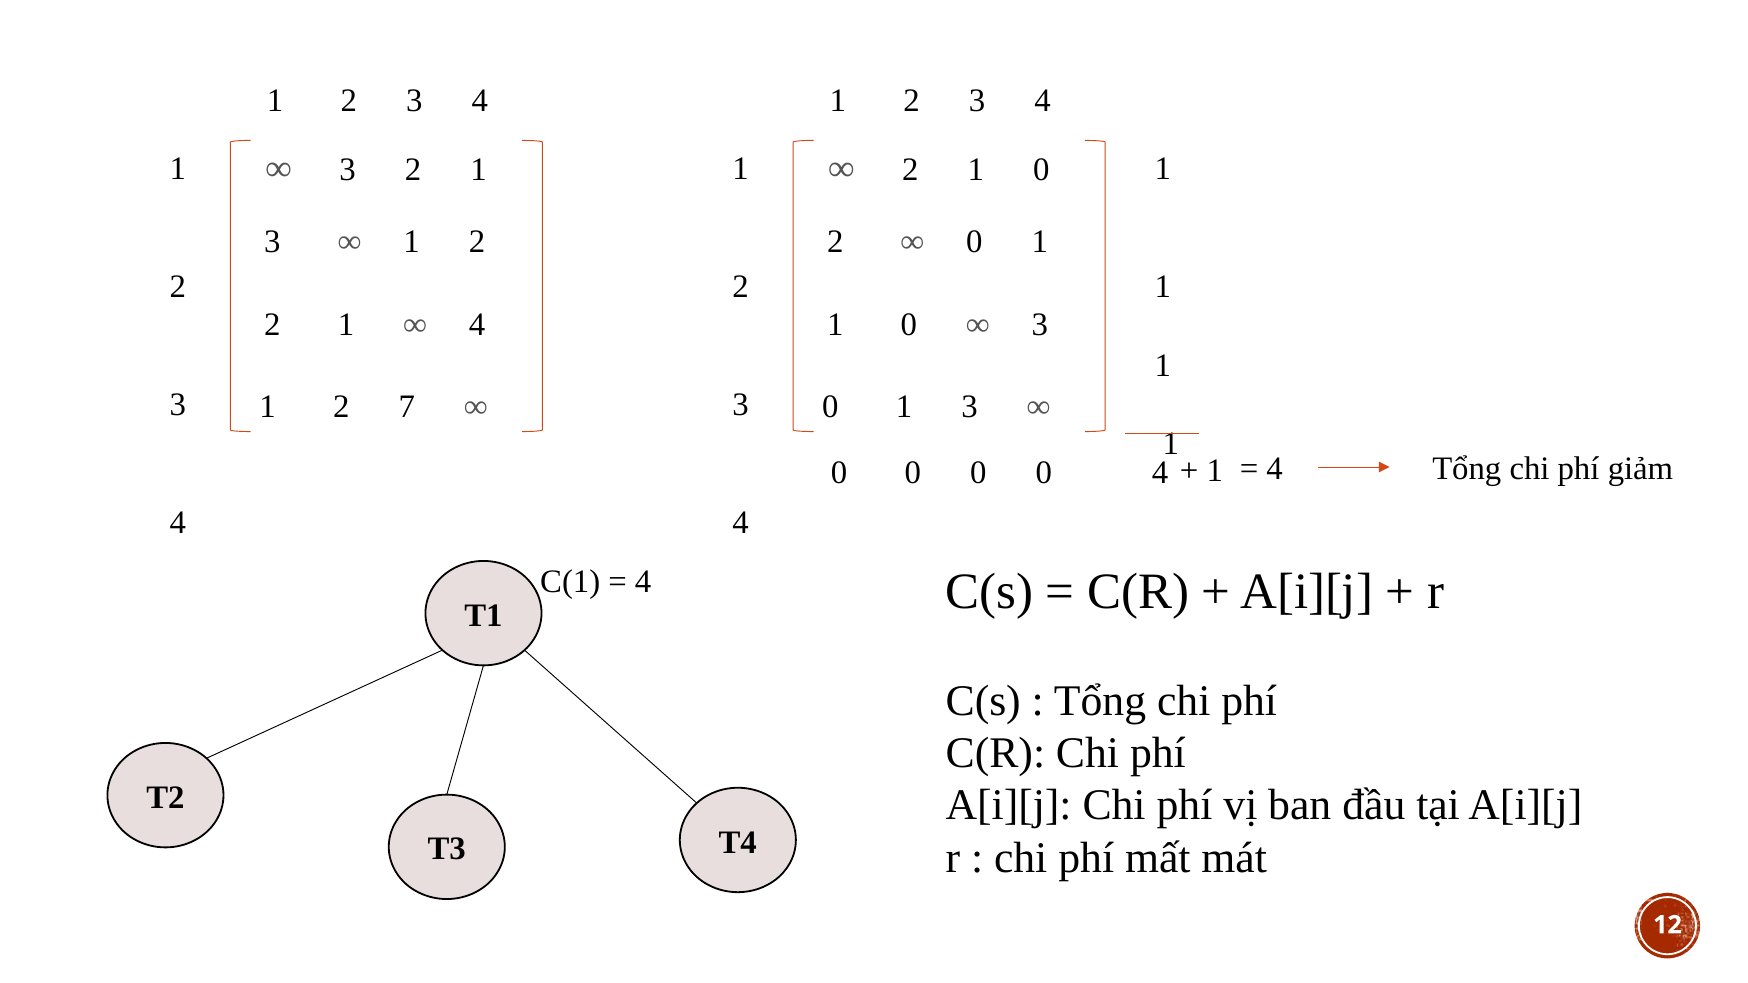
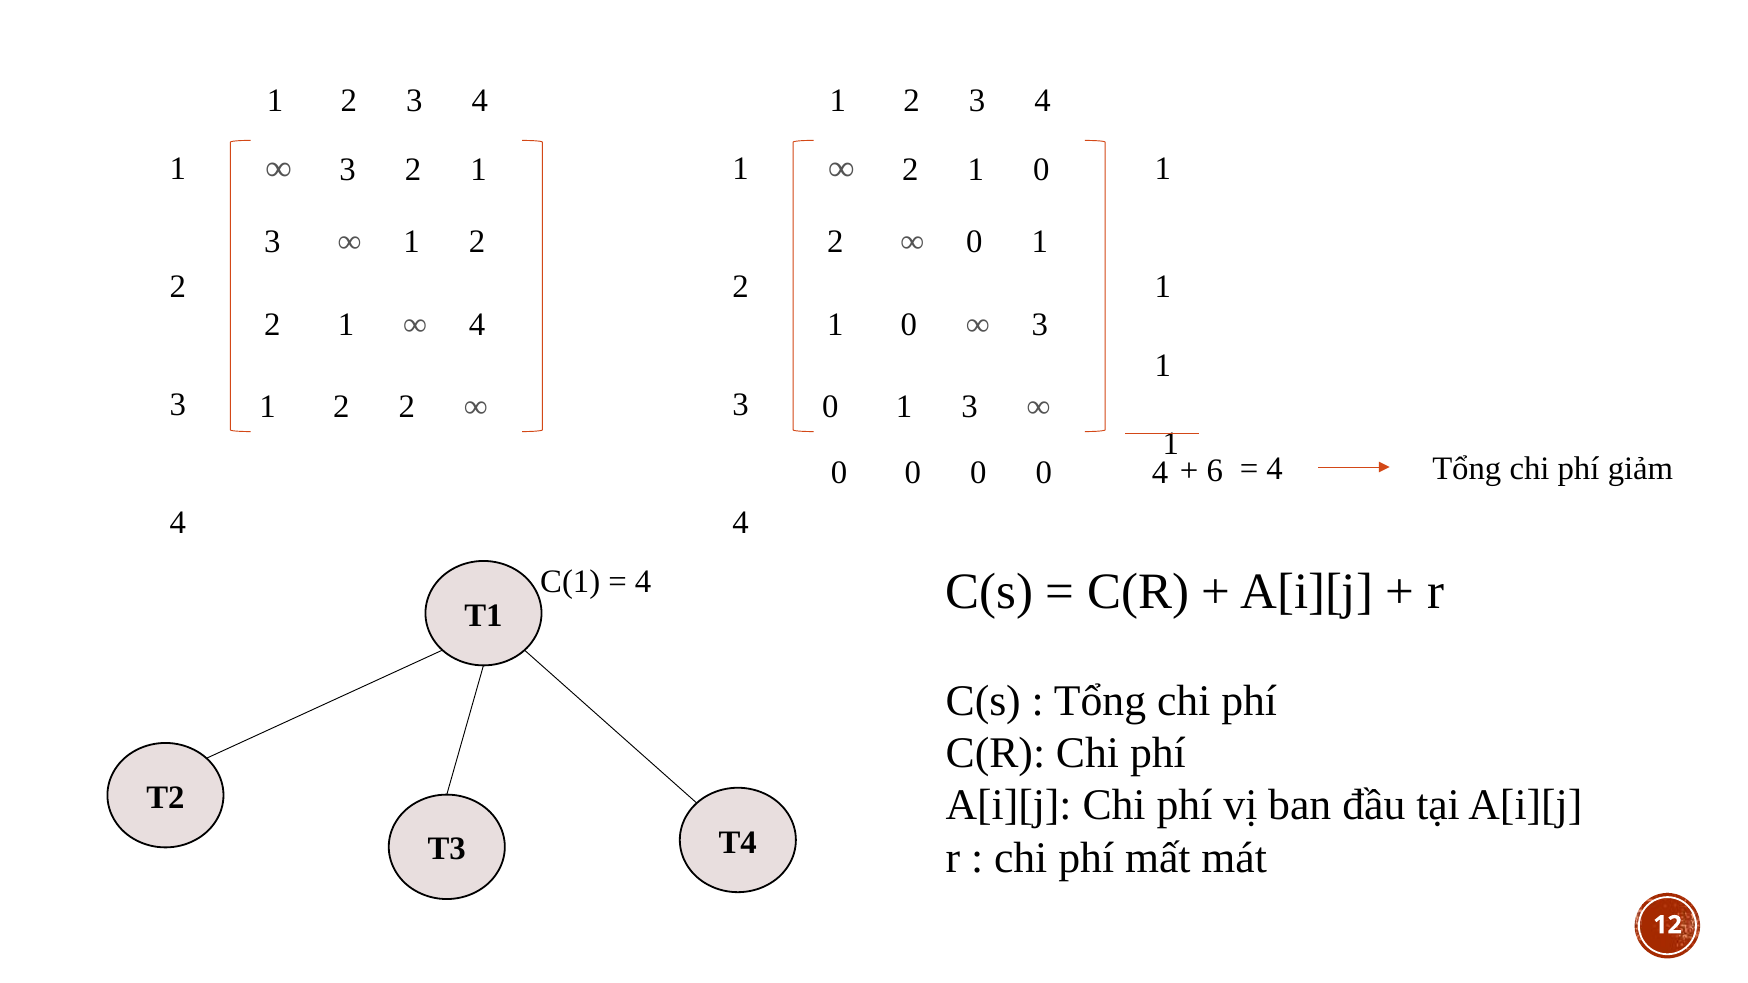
7: 7 -> 2 (407, 406)
1: 1 -> 6 (1215, 471)
